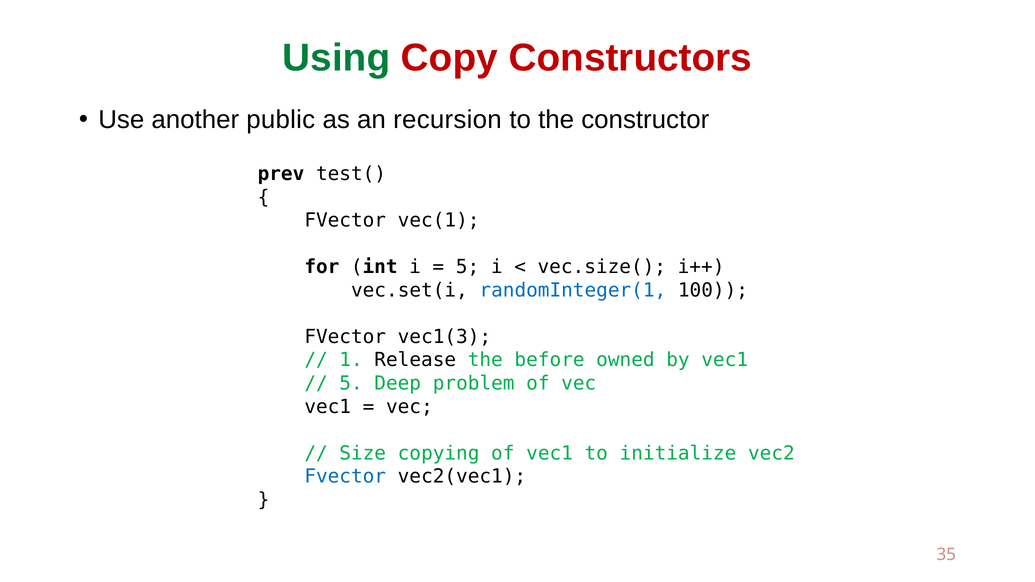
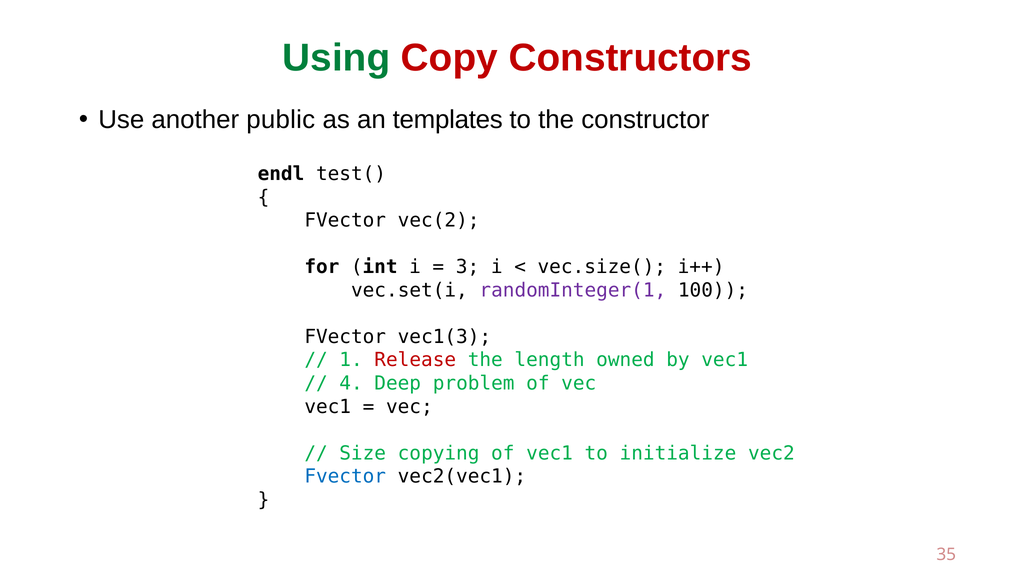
recursion: recursion -> templates (448, 120)
prev: prev -> endl (281, 174)
vec(1: vec(1 -> vec(2 (439, 220)
5: 5 -> 3 (468, 267)
randomInteger(1 colour: blue -> purple (573, 290)
Release colour: black -> red (415, 360)
before: before -> length (550, 360)
5: 5 -> 4 (351, 383)
